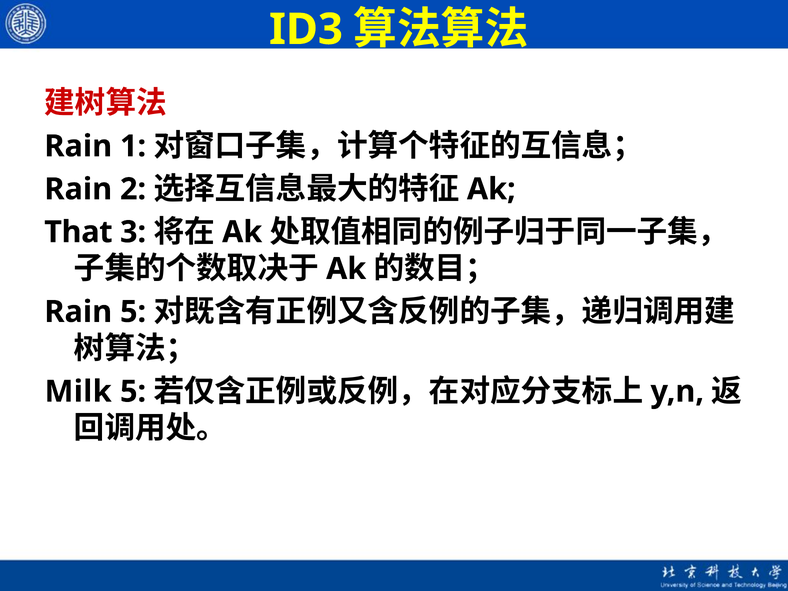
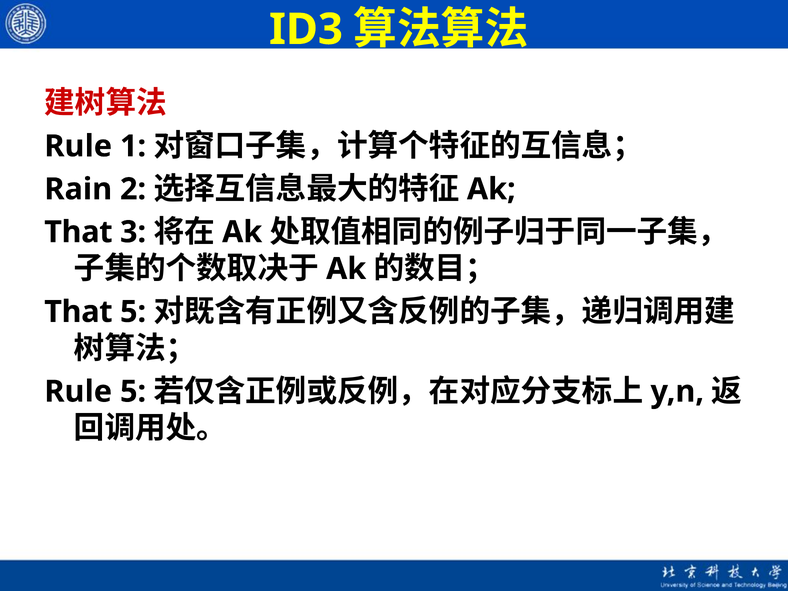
Rain: Rain -> Rule (78, 146)
Rain: Rain -> That (78, 312)
Milk: Milk -> Rule (78, 392)
